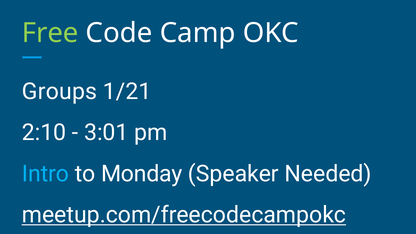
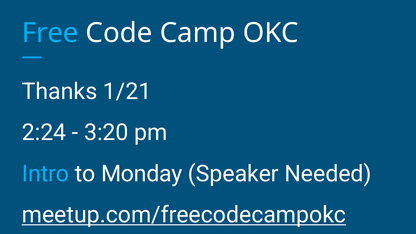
Free colour: light green -> light blue (50, 33)
Groups: Groups -> Thanks (60, 92)
2:10: 2:10 -> 2:24 (44, 133)
3:01: 3:01 -> 3:20 (106, 133)
